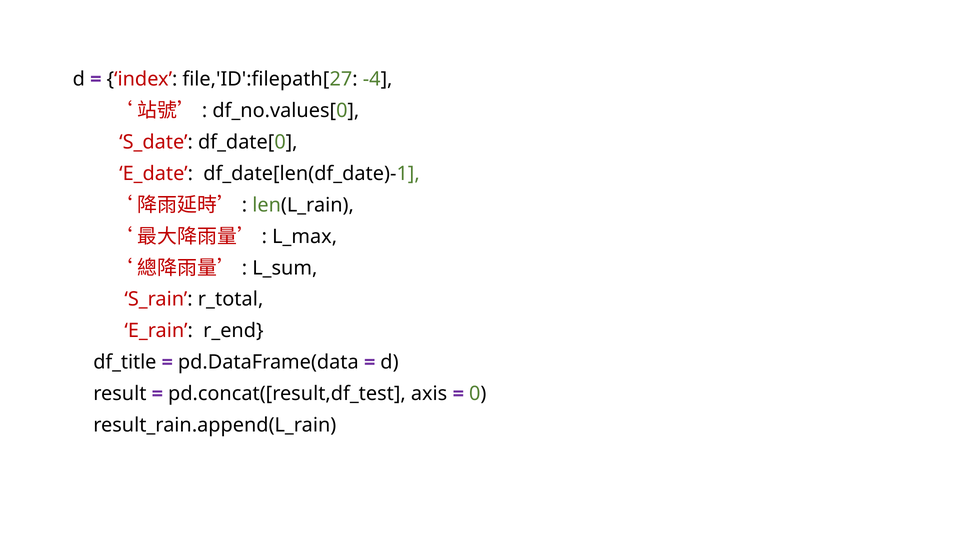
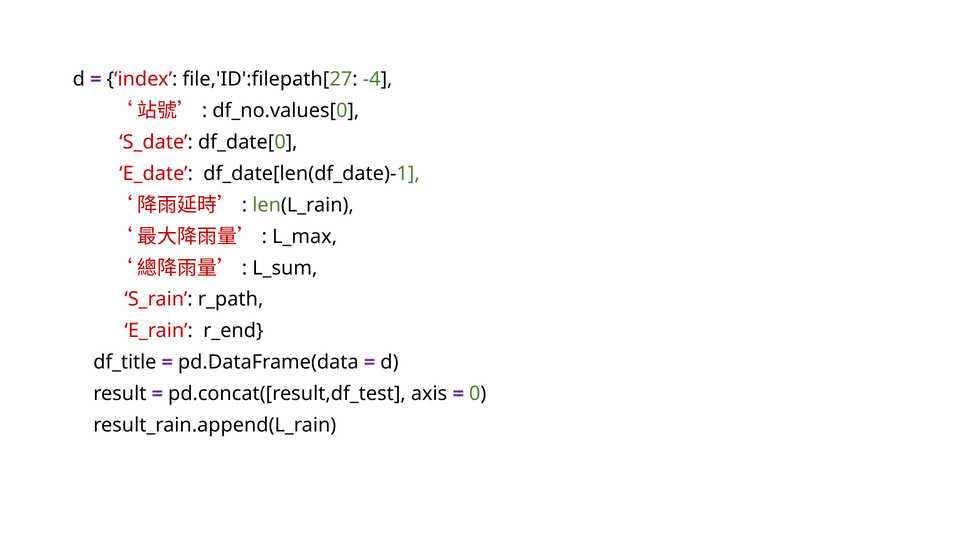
r_total: r_total -> r_path (231, 299)
